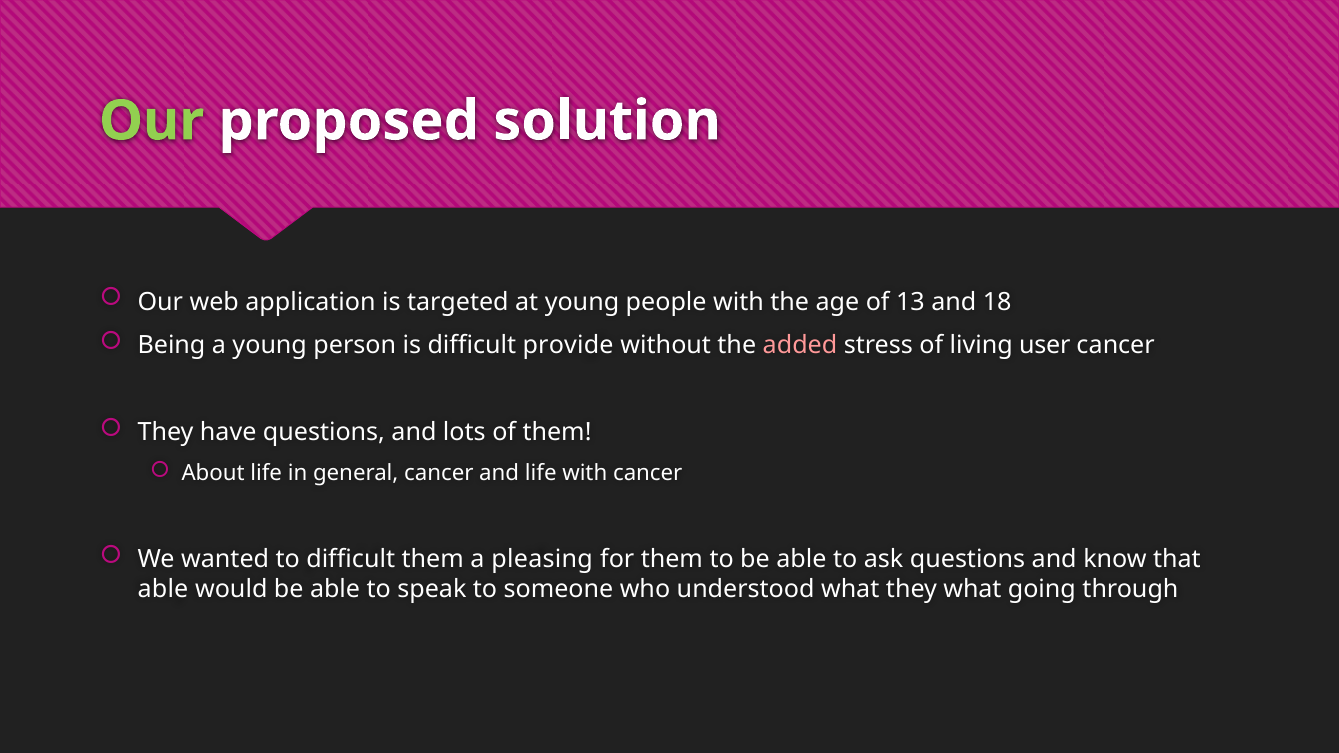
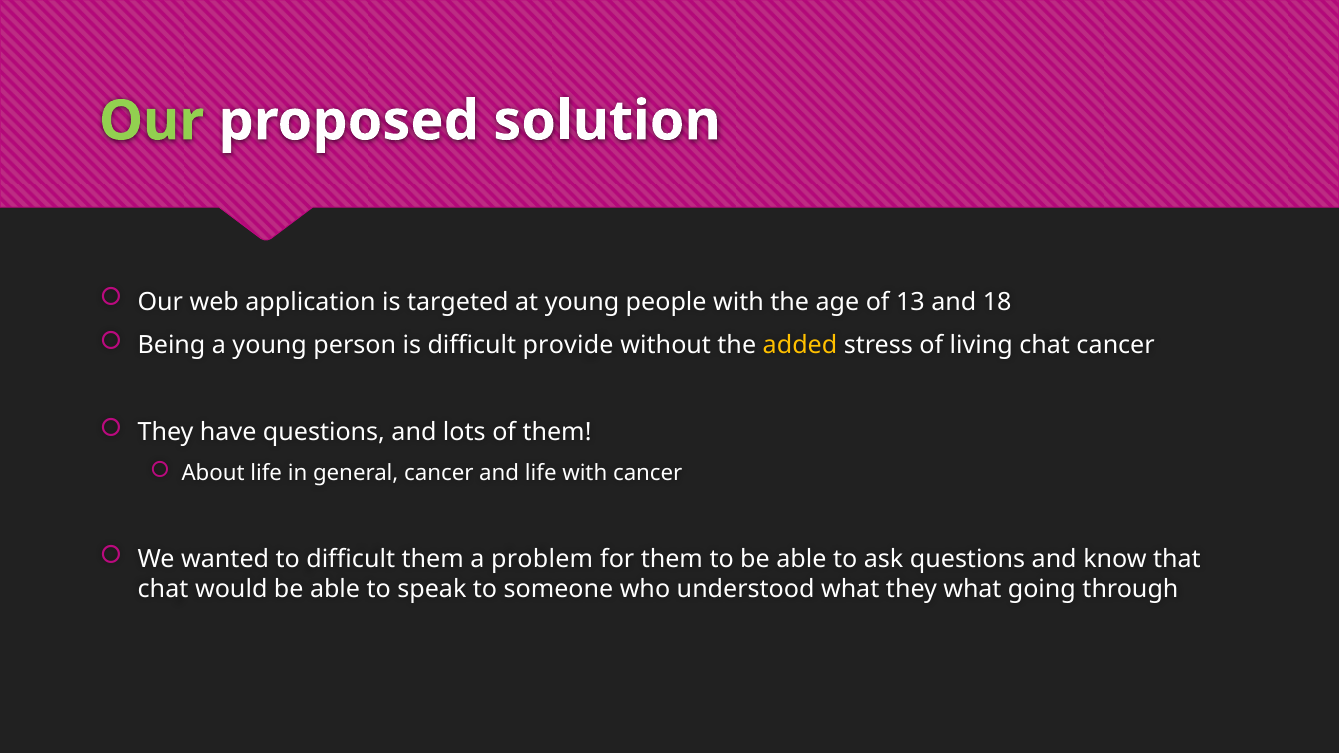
added colour: pink -> yellow (800, 345)
living user: user -> chat (1045, 345)
pleasing: pleasing -> problem (542, 559)
able: able -> chat (163, 589)
